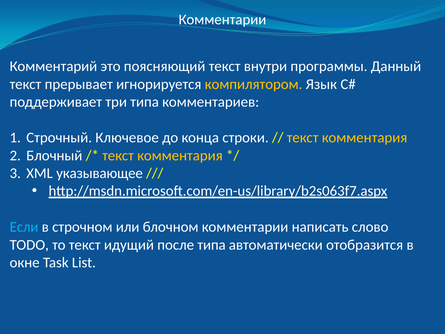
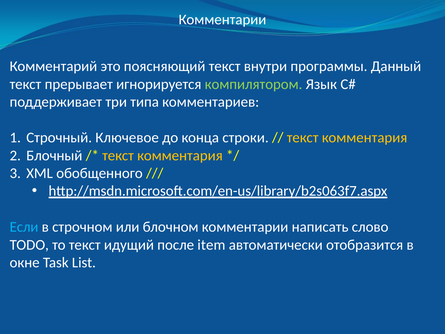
компилятором colour: yellow -> light green (254, 84)
указывающее: указывающее -> обобщенного (100, 173)
после типа: типа -> item (211, 245)
